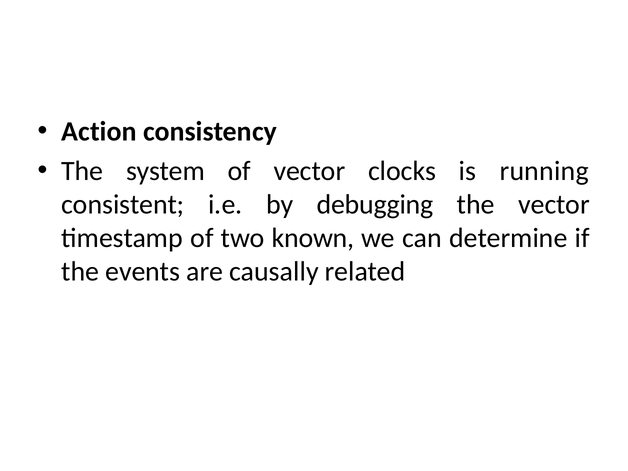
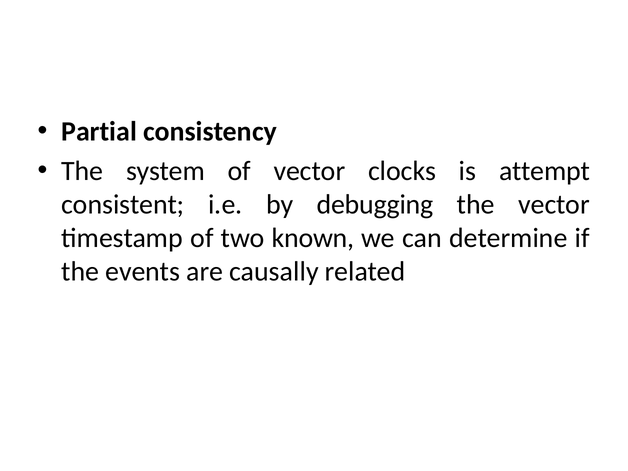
Action: Action -> Partial (99, 132)
running: running -> attempt (545, 171)
